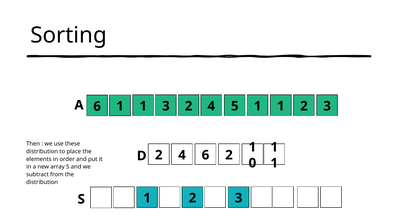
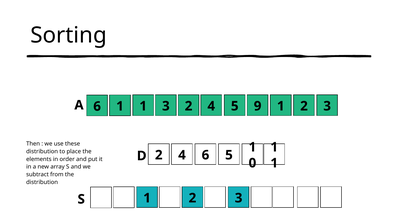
1: 1 -> 9 (258, 106)
4 6 2: 2 -> 5 (229, 155)
